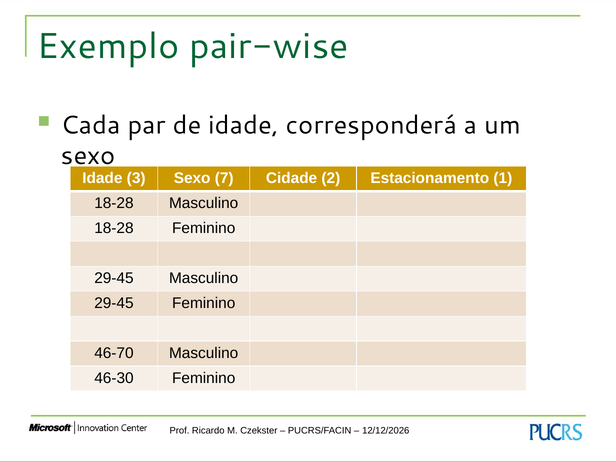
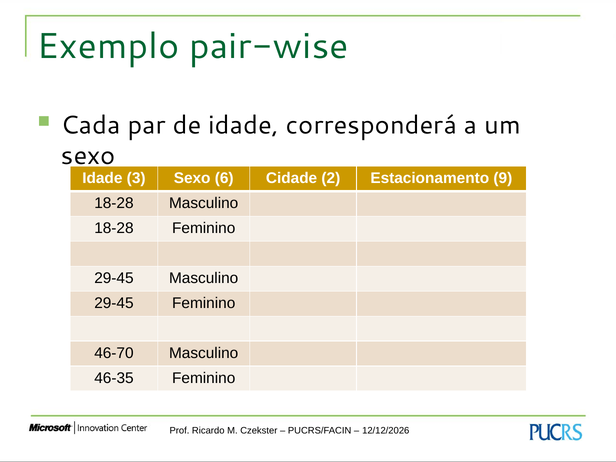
7: 7 -> 6 (224, 178)
1: 1 -> 9 (503, 178)
46-30: 46-30 -> 46-35 (114, 378)
